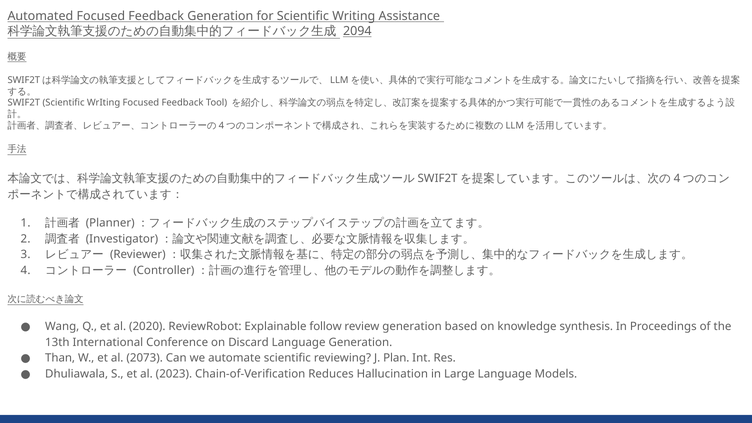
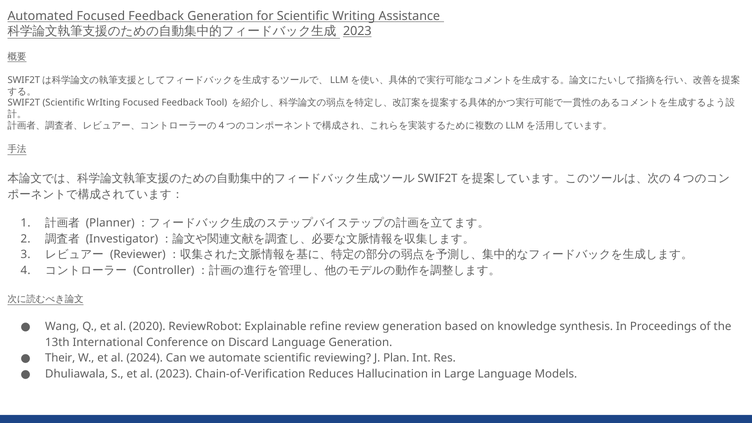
2094: 2094 -> 2023 (357, 31)
follow: follow -> refine (325, 326)
Than: Than -> Their (60, 358)
2073: 2073 -> 2024 (145, 358)
